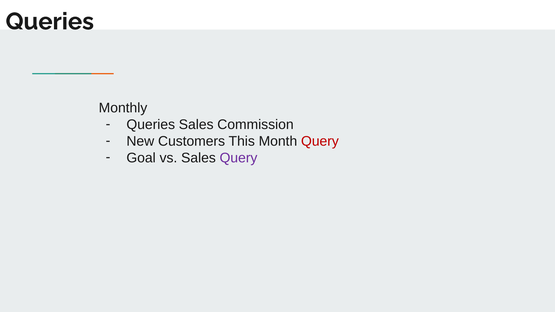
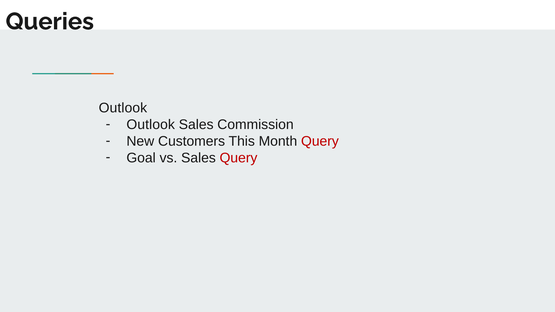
Monthly: Monthly -> Outlook (123, 108)
Queries: Queries -> Outlook (151, 125)
Query colour: purple -> red (239, 158)
